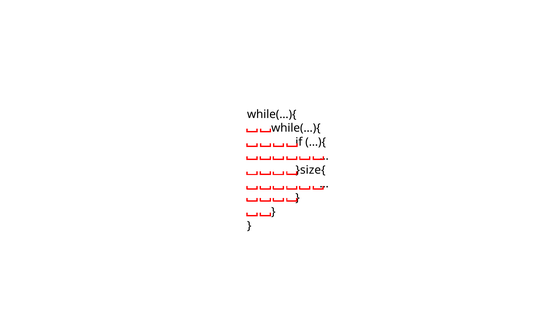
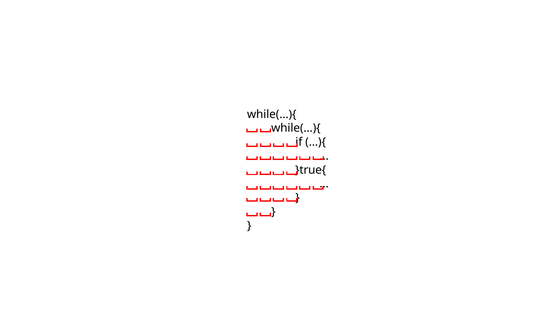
}size{: }size{ -> }true{ (311, 170)
